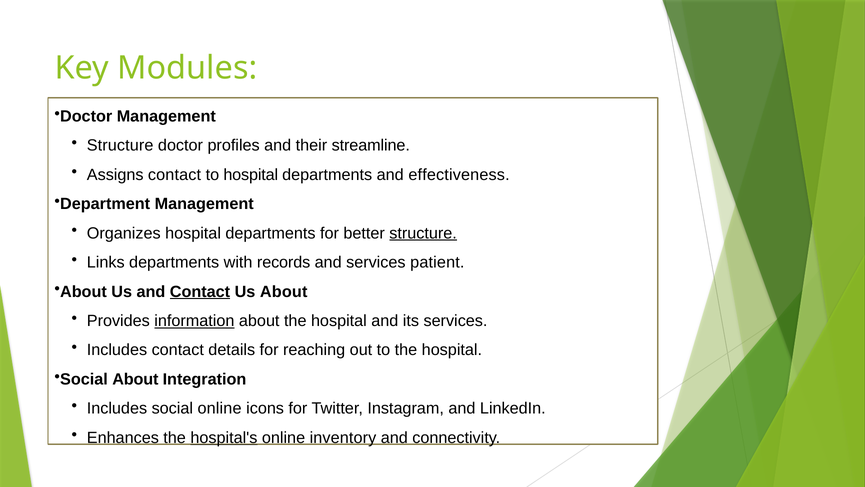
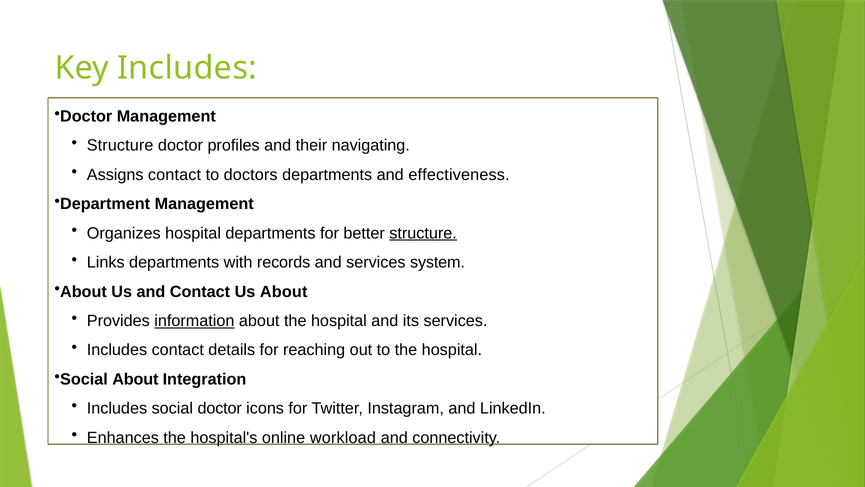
Key Modules: Modules -> Includes (187, 68)
streamline: streamline -> navigating (371, 145)
to hospital: hospital -> doctors (251, 175)
patient: patient -> system (438, 262)
Contact underline: present -> none (200, 291)
social online: online -> doctor (220, 408)
hospital's underline: present -> none (224, 437)
inventory: inventory -> workload (343, 437)
